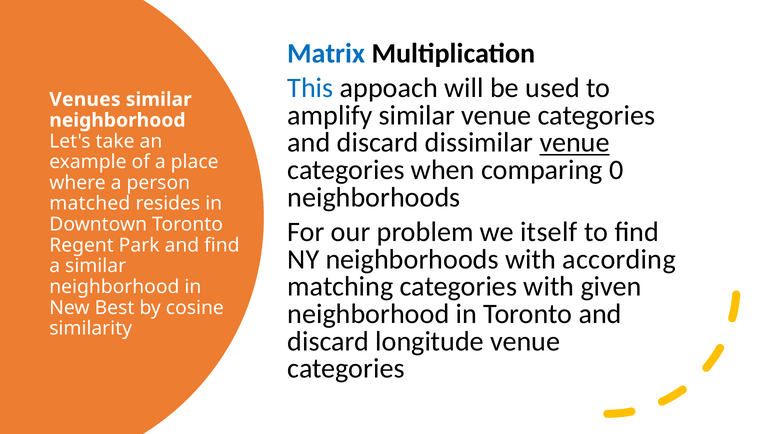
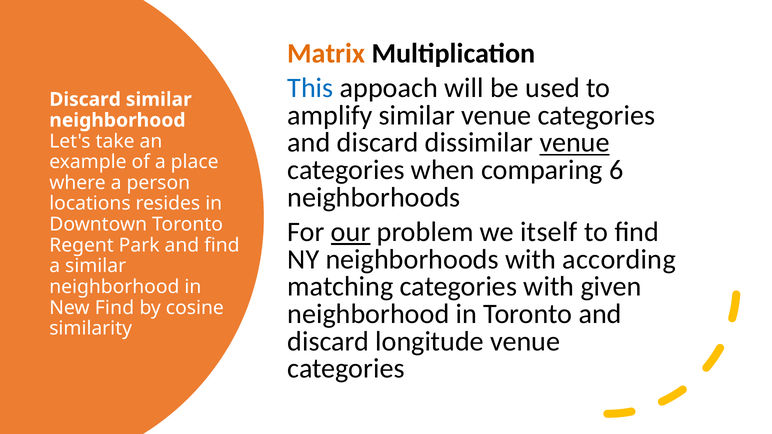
Matrix colour: blue -> orange (326, 53)
Venues: Venues -> Discard (85, 100)
0: 0 -> 6 (616, 170)
matched: matched -> locations (90, 204)
our underline: none -> present (351, 232)
New Best: Best -> Find (114, 308)
